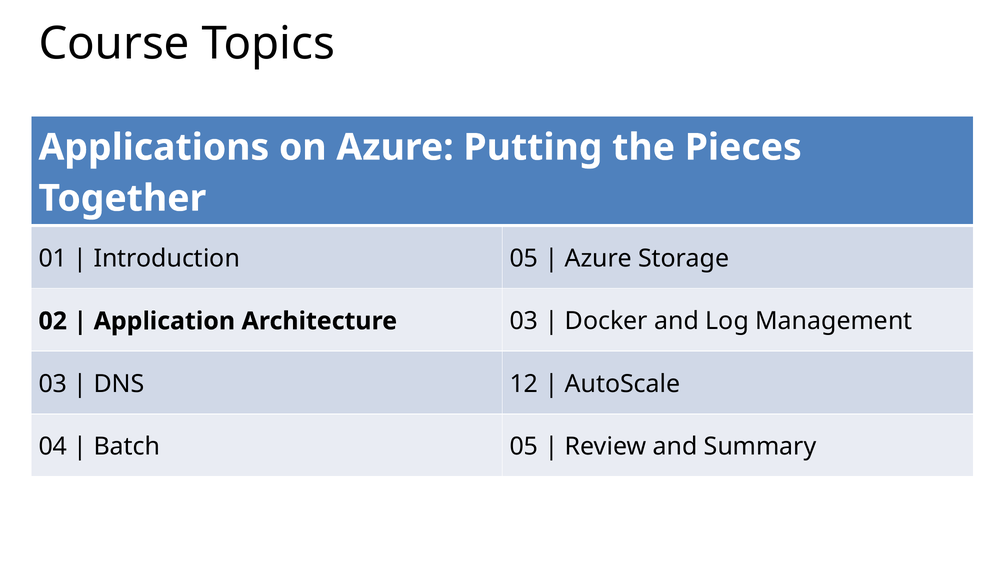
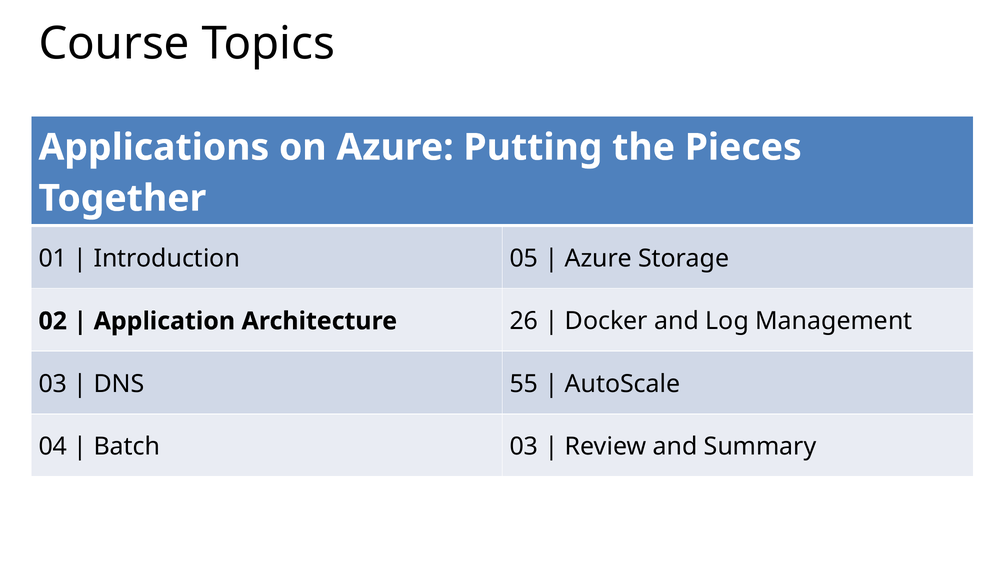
Architecture 03: 03 -> 26 (524, 321)
12: 12 -> 55 (524, 384)
Batch 05: 05 -> 03 (524, 447)
